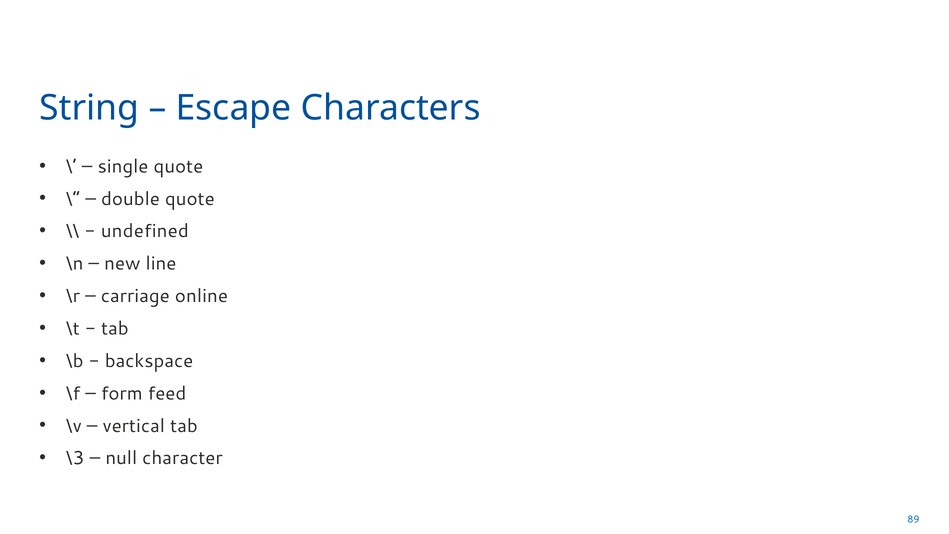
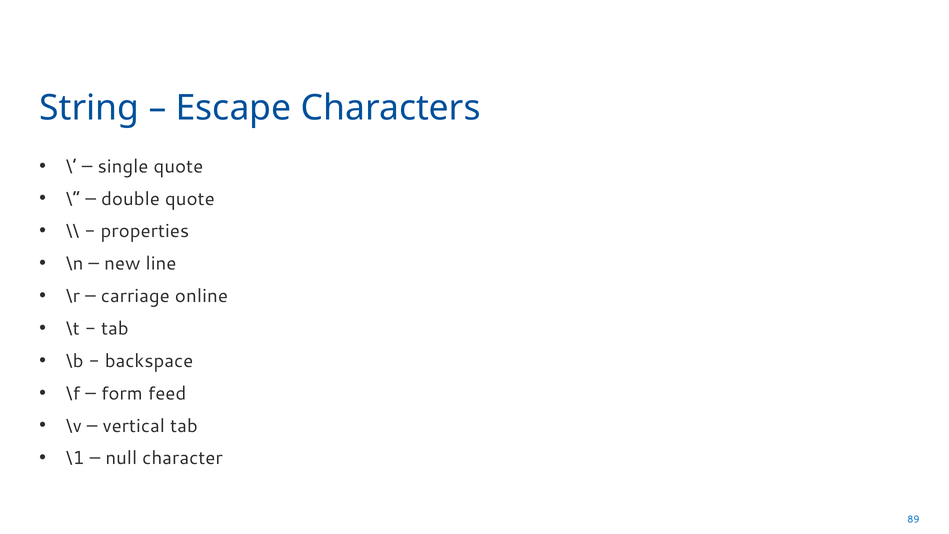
undefined: undefined -> properties (145, 231)
\3: \3 -> \1 (75, 458)
